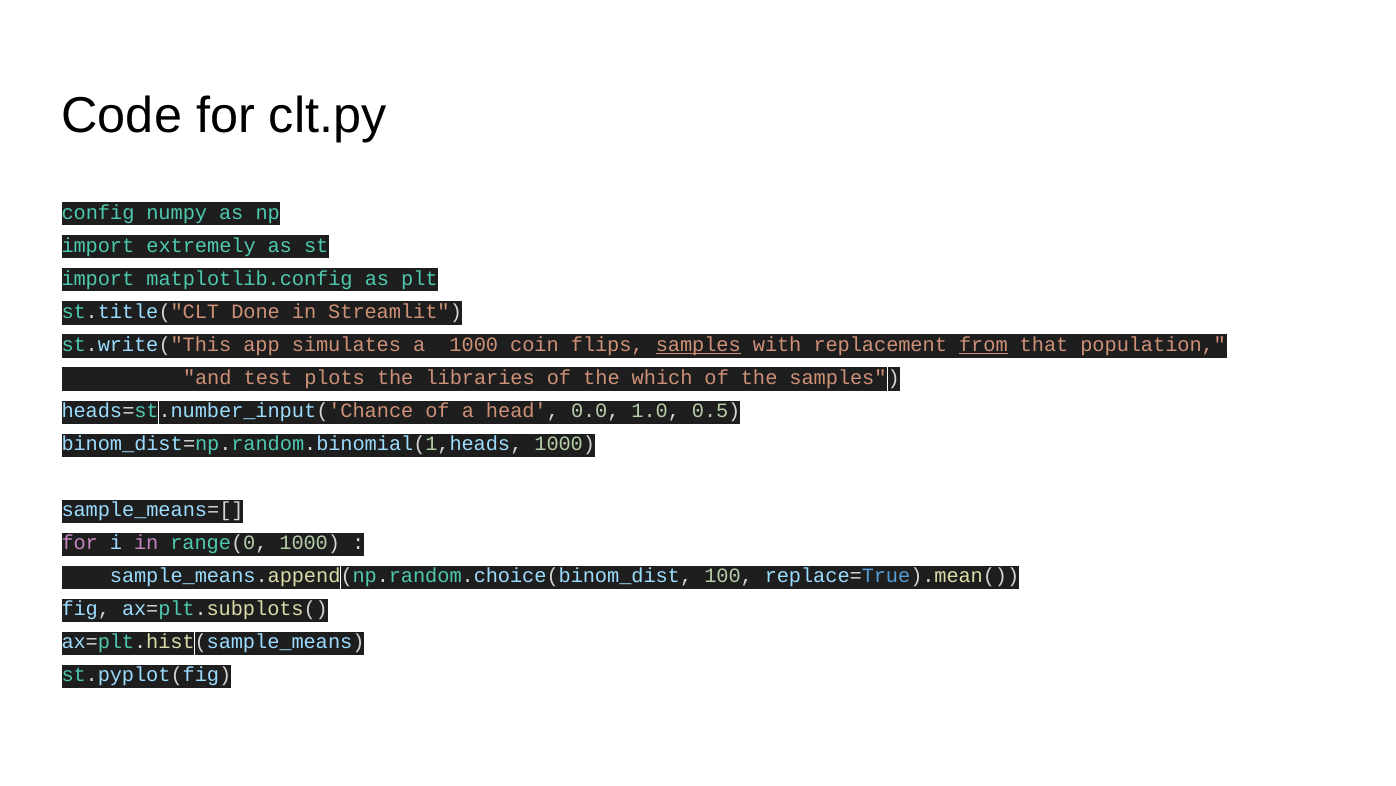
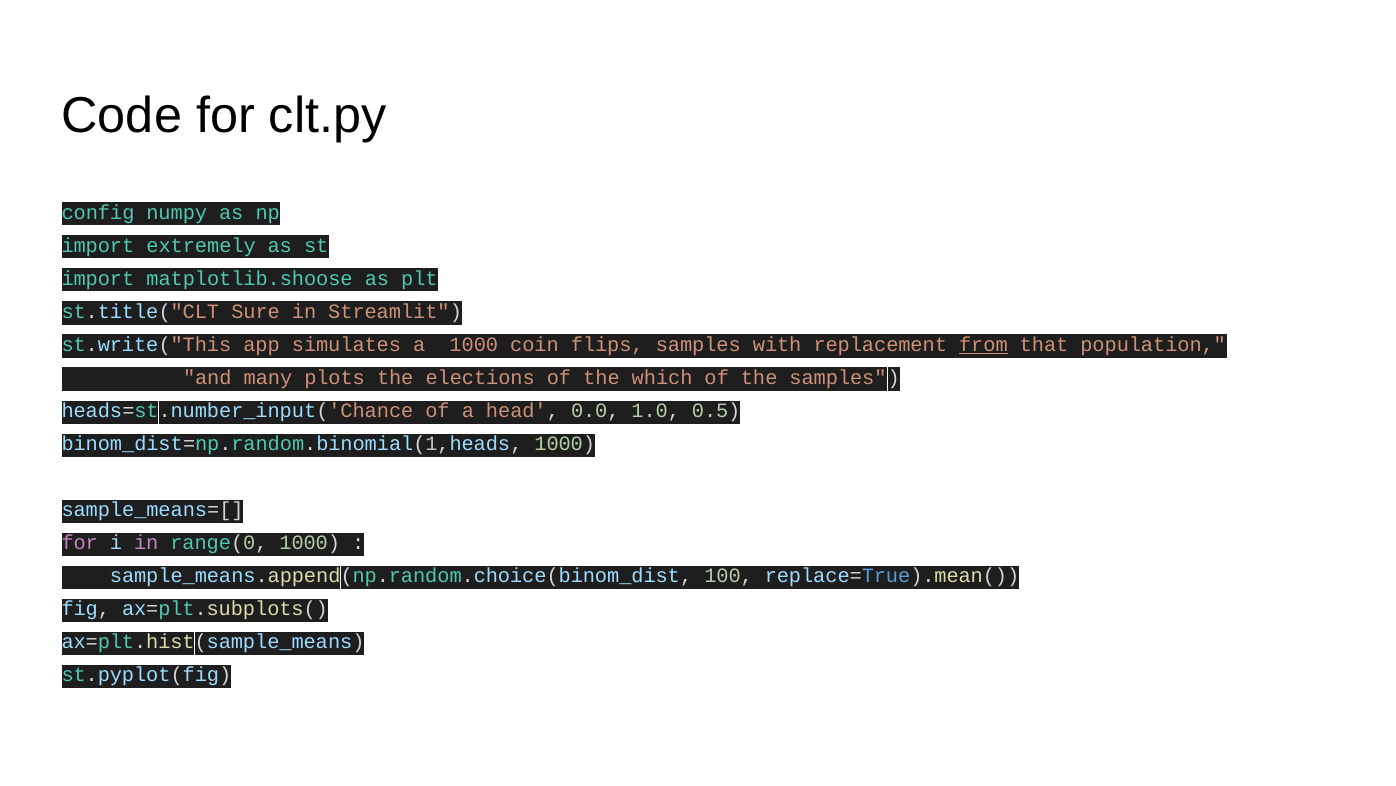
matplotlib.config: matplotlib.config -> matplotlib.shoose (250, 278)
Done: Done -> Sure (256, 311)
samples underline: present -> none (698, 344)
test: test -> many (268, 377)
libraries: libraries -> elections (480, 377)
